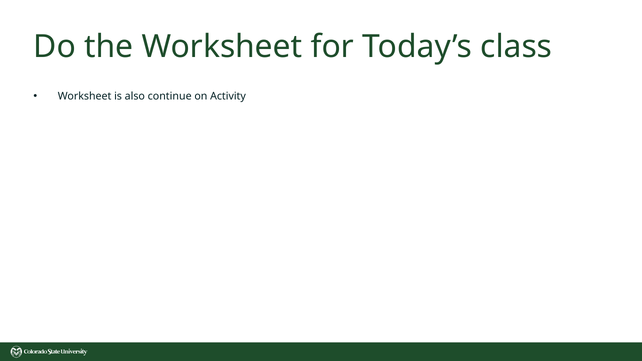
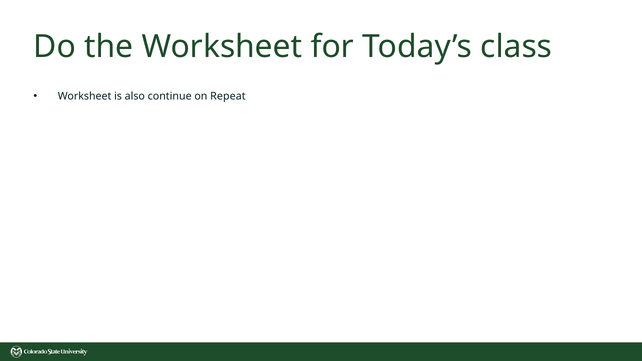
Activity: Activity -> Repeat (228, 96)
